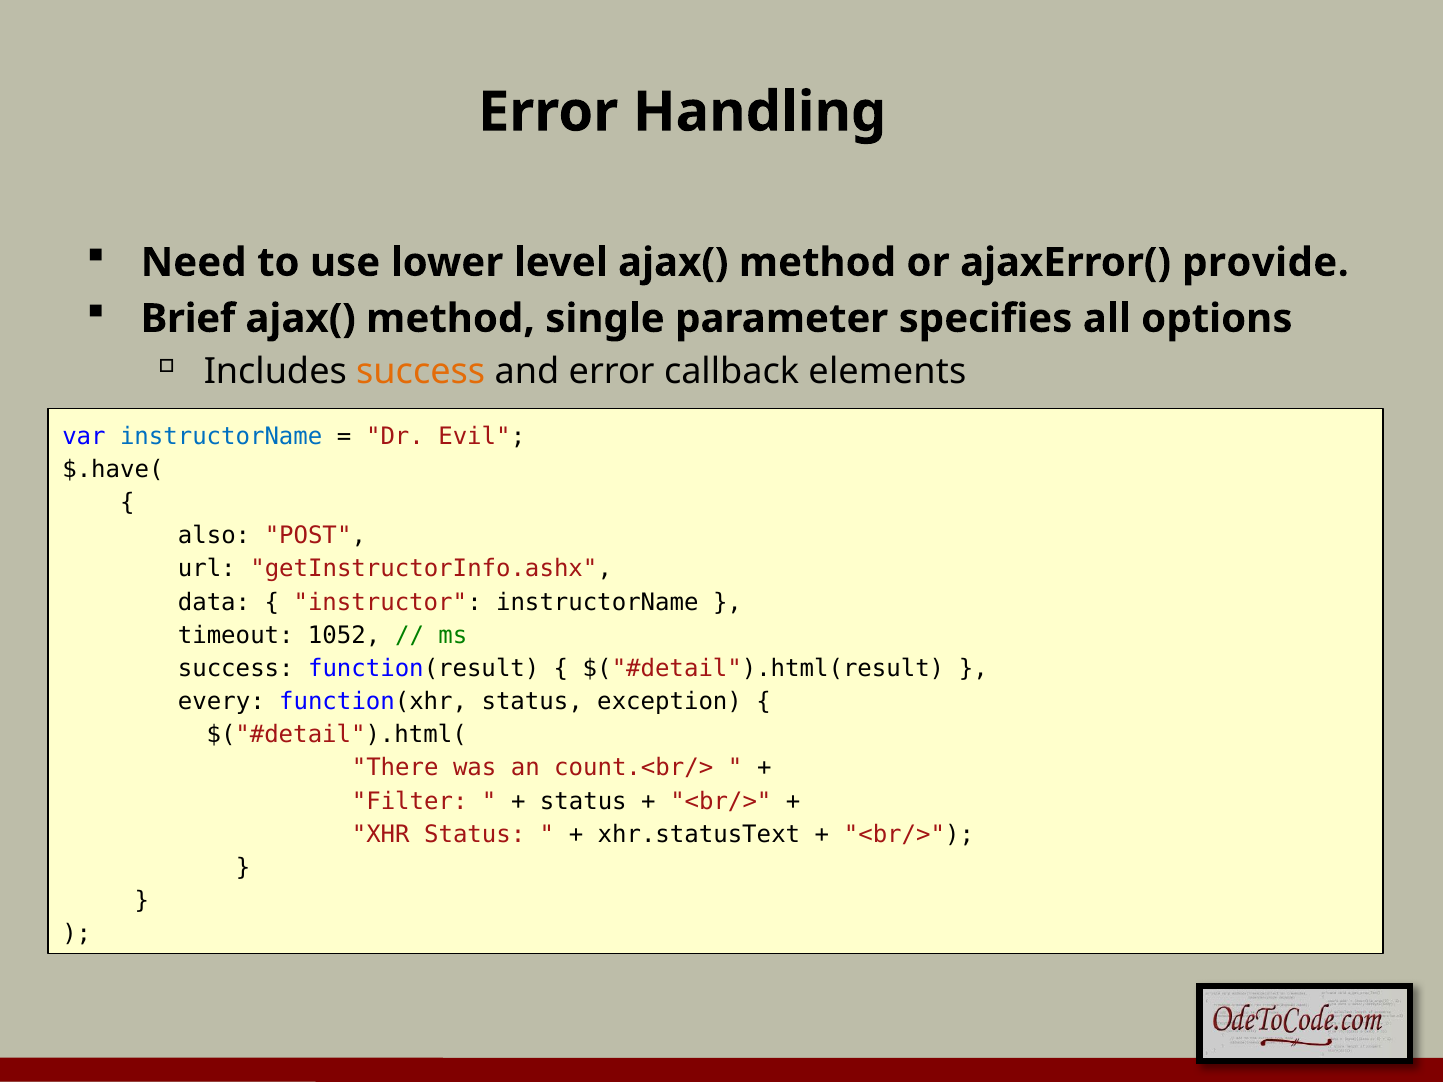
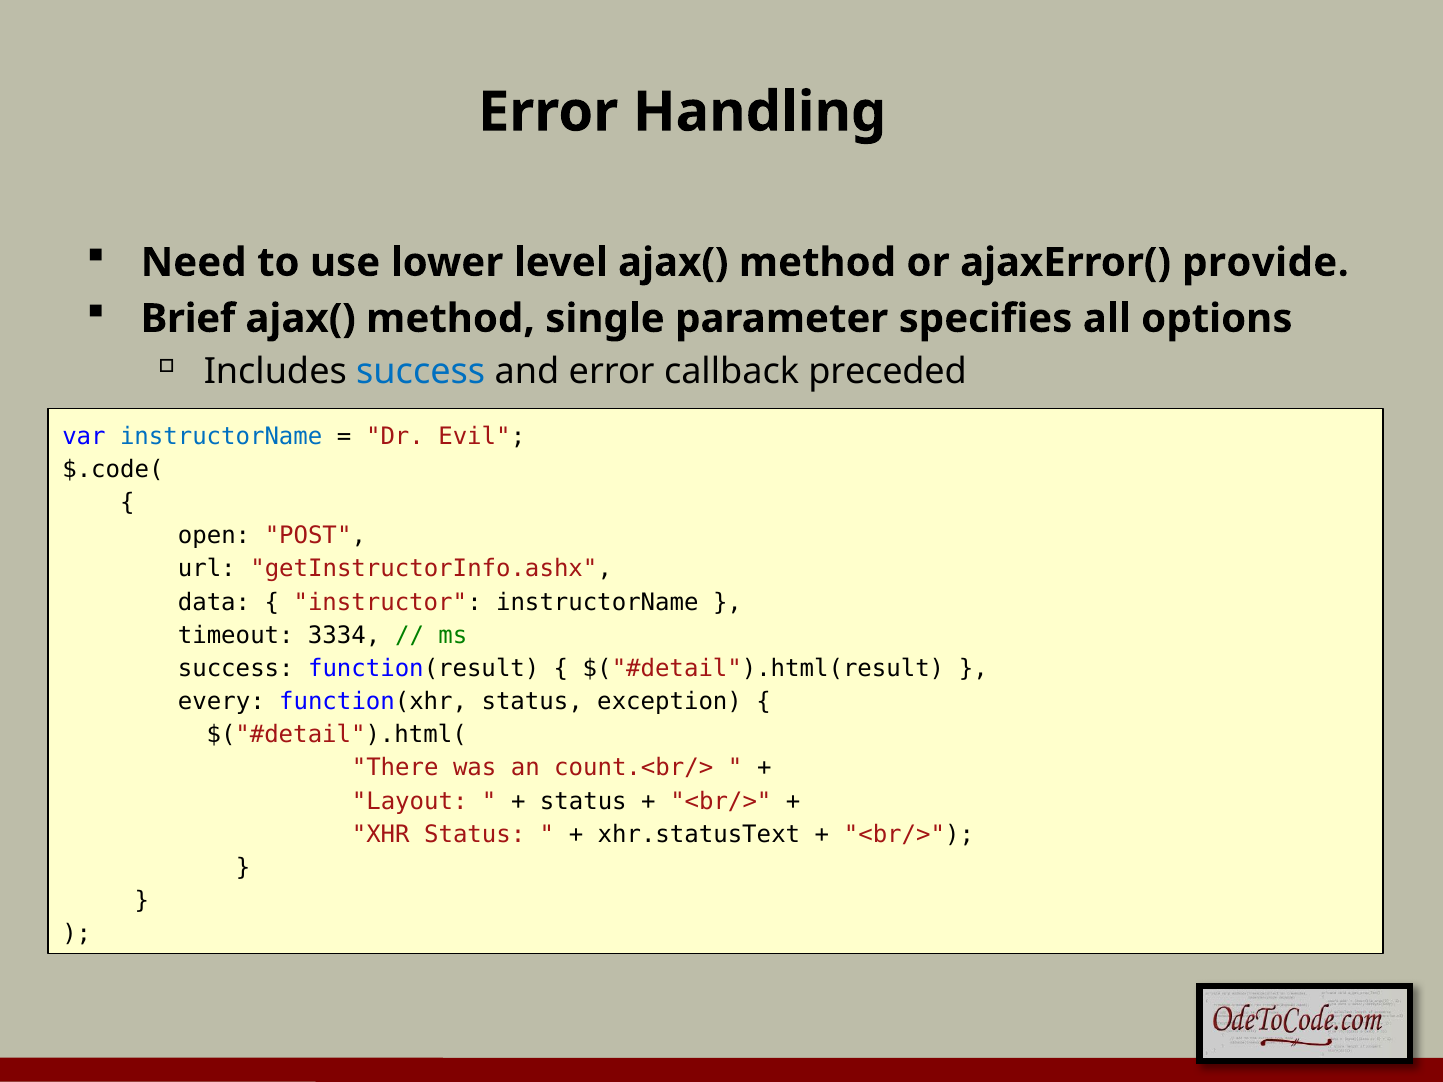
success colour: orange -> blue (421, 371)
elements: elements -> preceded (888, 371)
$.have(: $.have( -> $.code( (113, 470)
also: also -> open (214, 536)
1052: 1052 -> 3334 (344, 635)
Filter: Filter -> Layout (410, 801)
